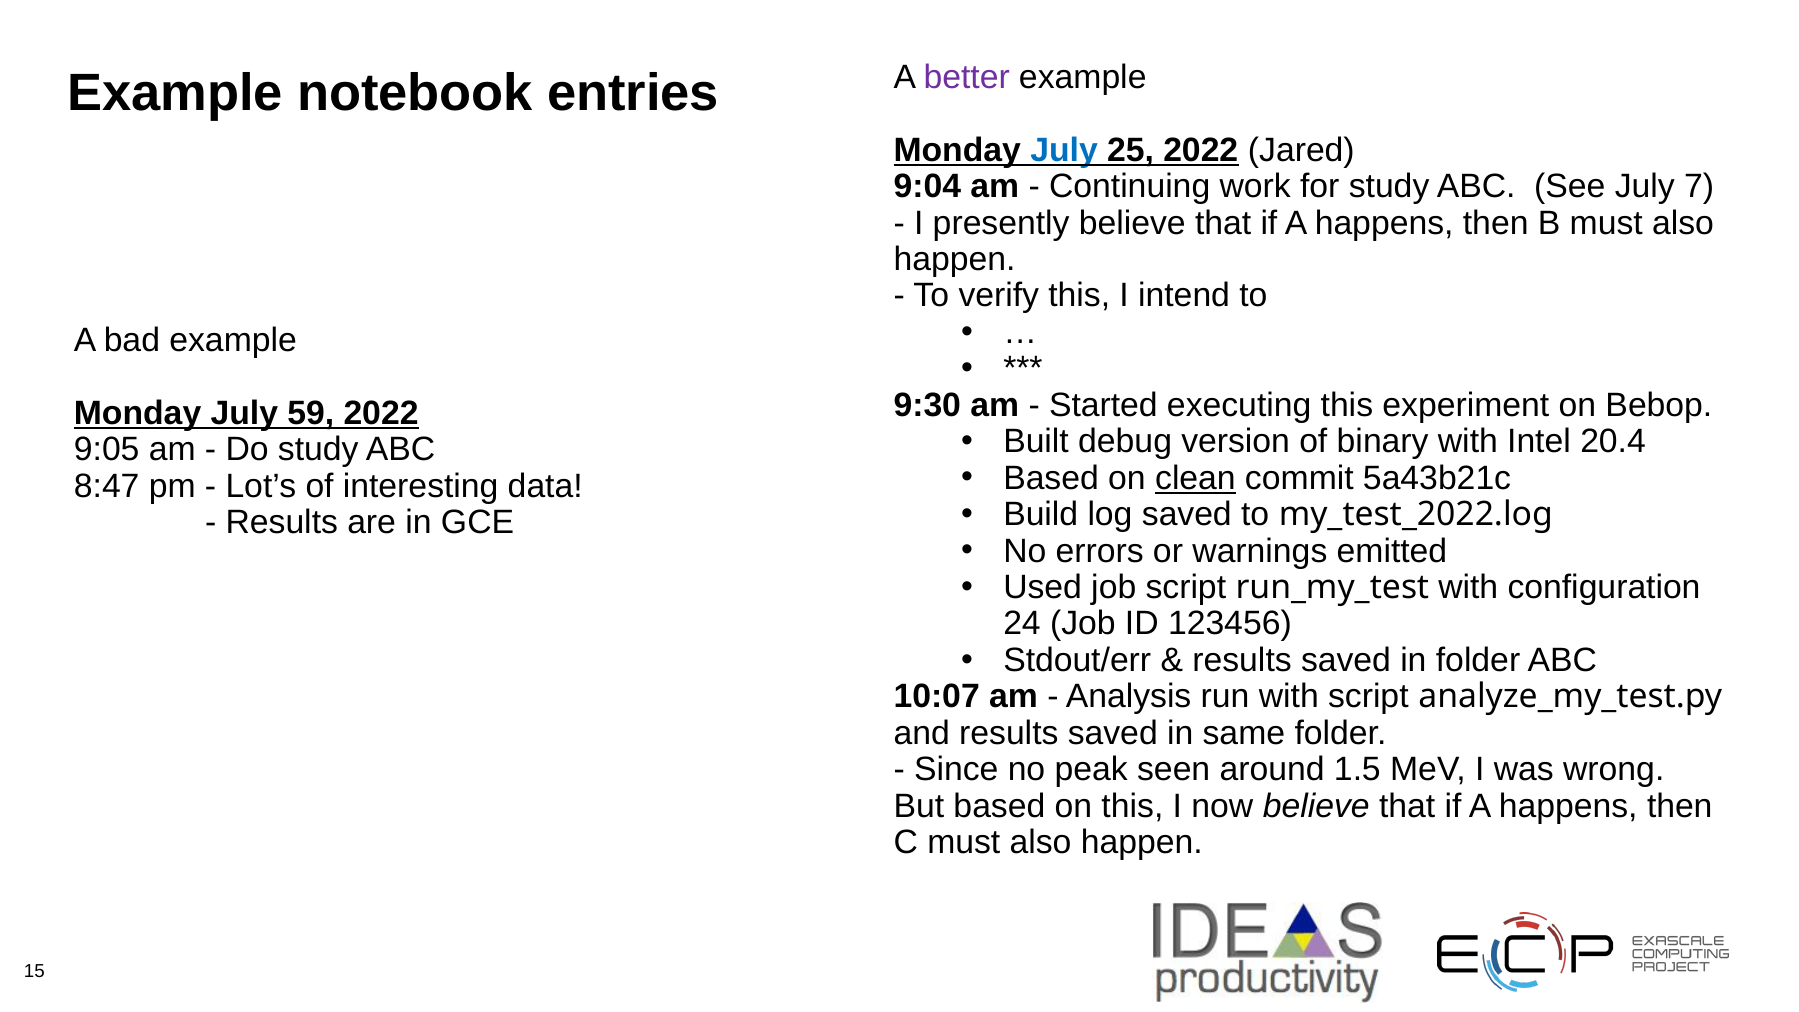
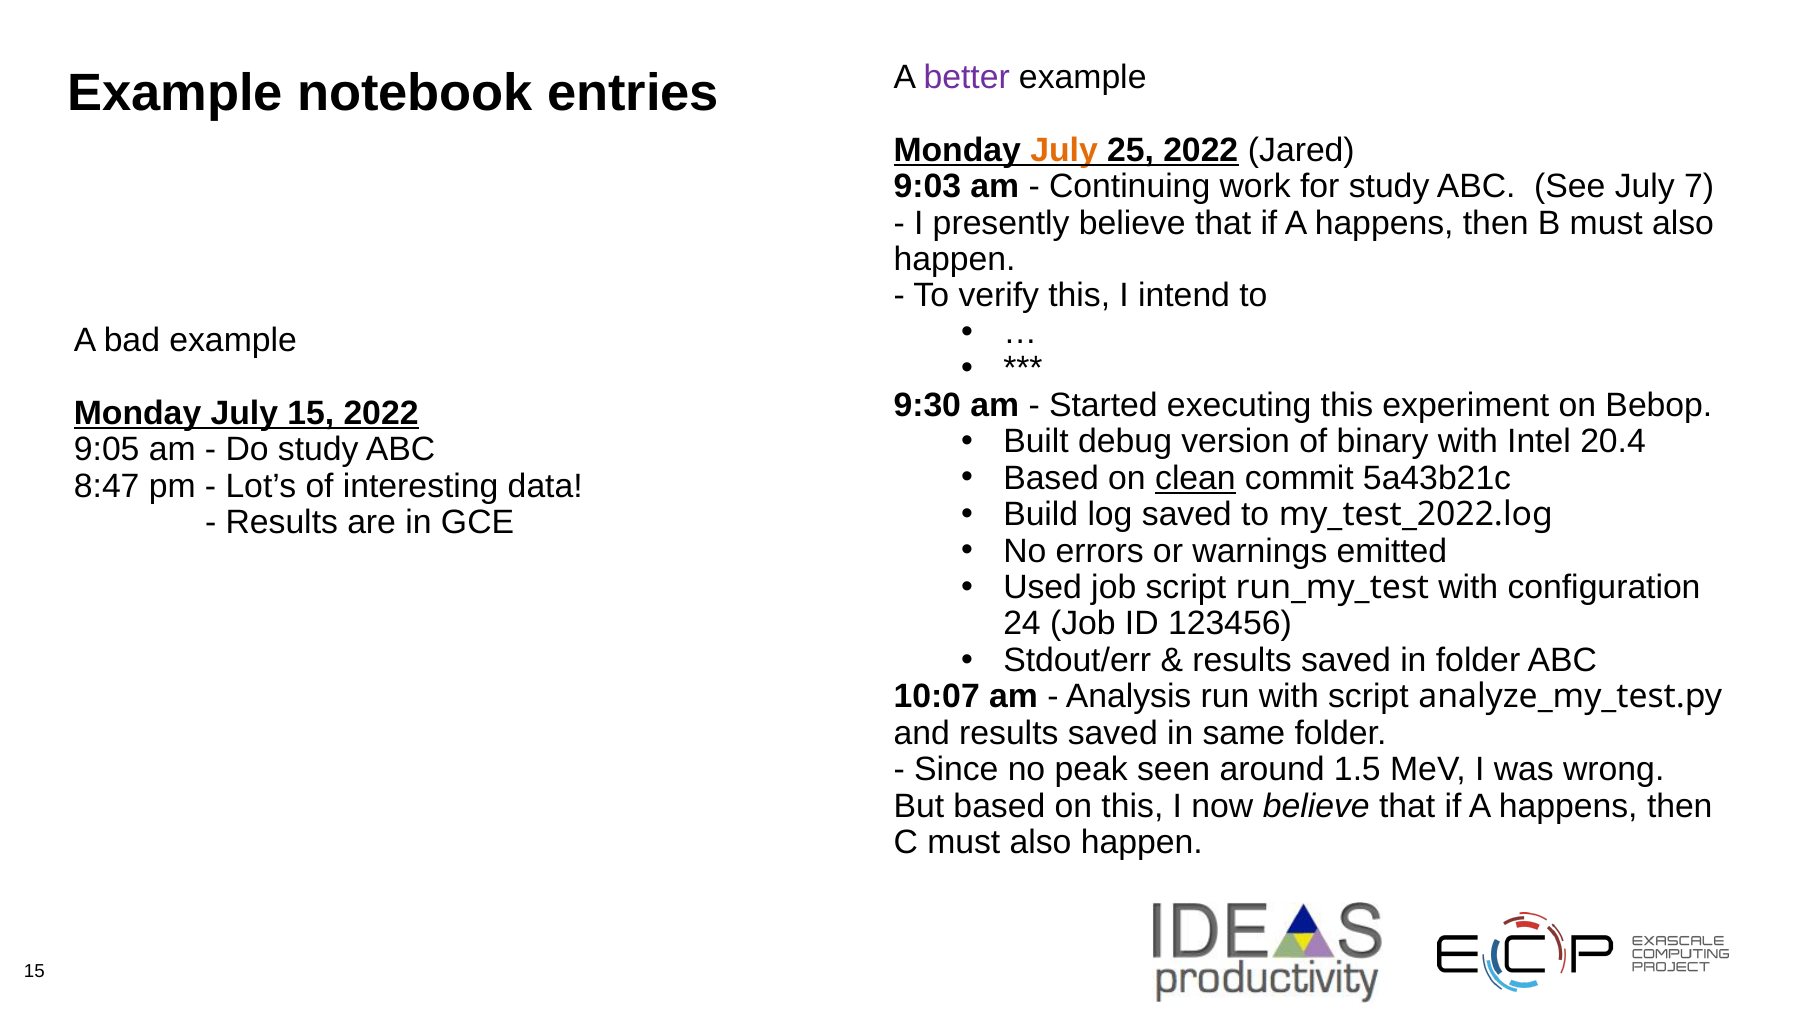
July colour: blue -> orange (1064, 150)
9:04: 9:04 -> 9:03 (927, 187)
July 59: 59 -> 15 (311, 413)
